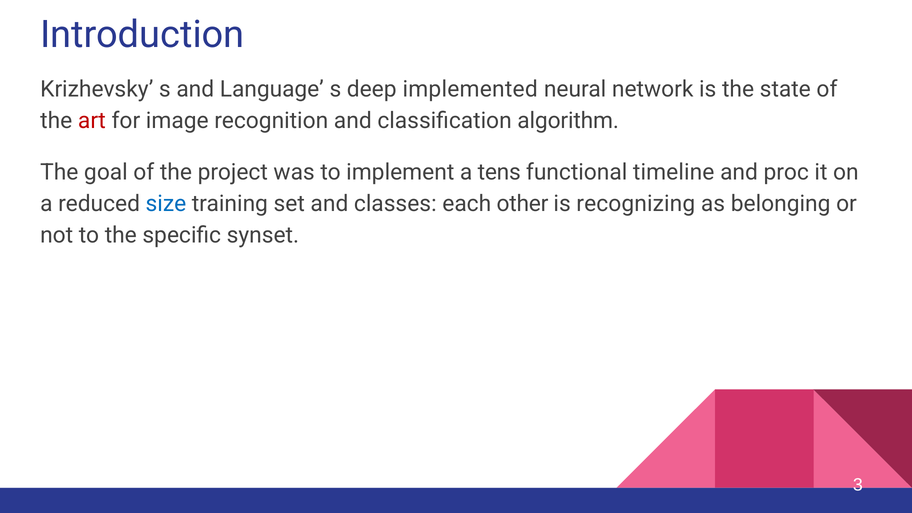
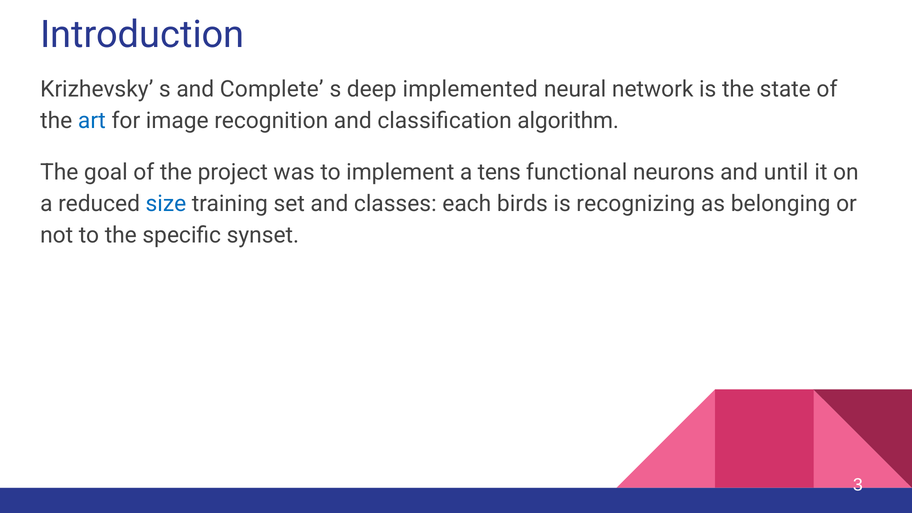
Language: Language -> Complete (272, 89)
art colour: red -> blue (92, 121)
timeline: timeline -> neurons (674, 172)
proc: proc -> until (786, 172)
other: other -> birds (522, 204)
